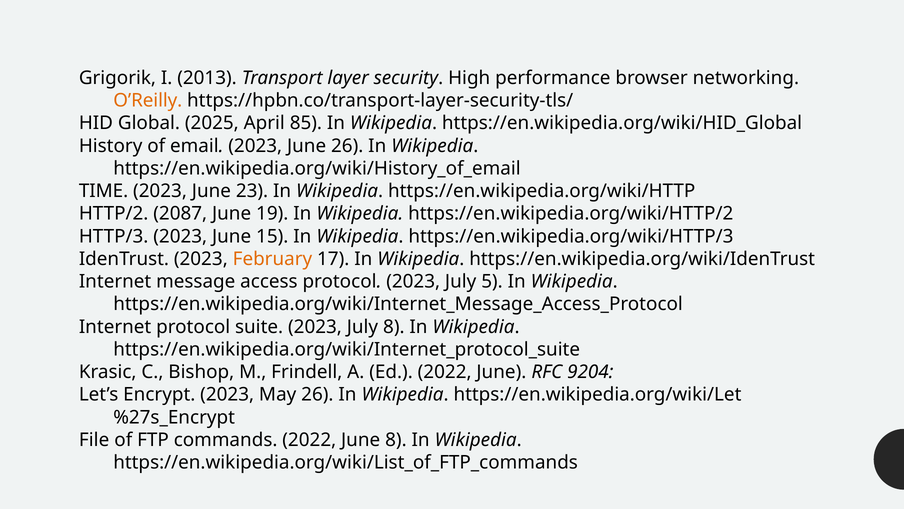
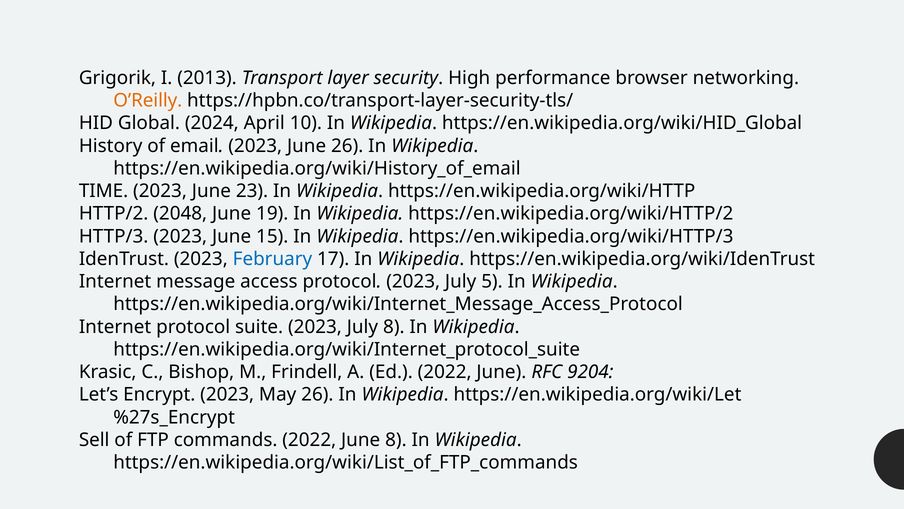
2025: 2025 -> 2024 (212, 123)
85: 85 -> 10 (306, 123)
2087: 2087 -> 2048 (180, 213)
February colour: orange -> blue (272, 259)
File: File -> Sell (94, 440)
